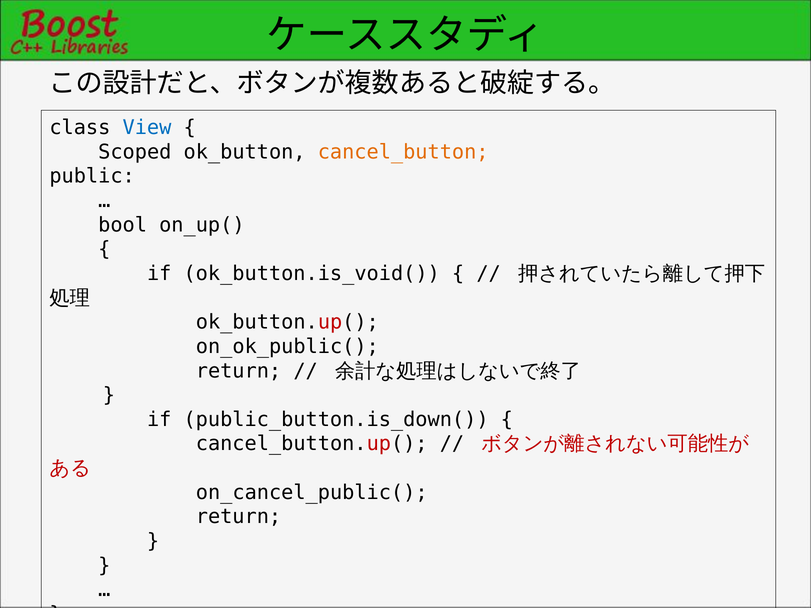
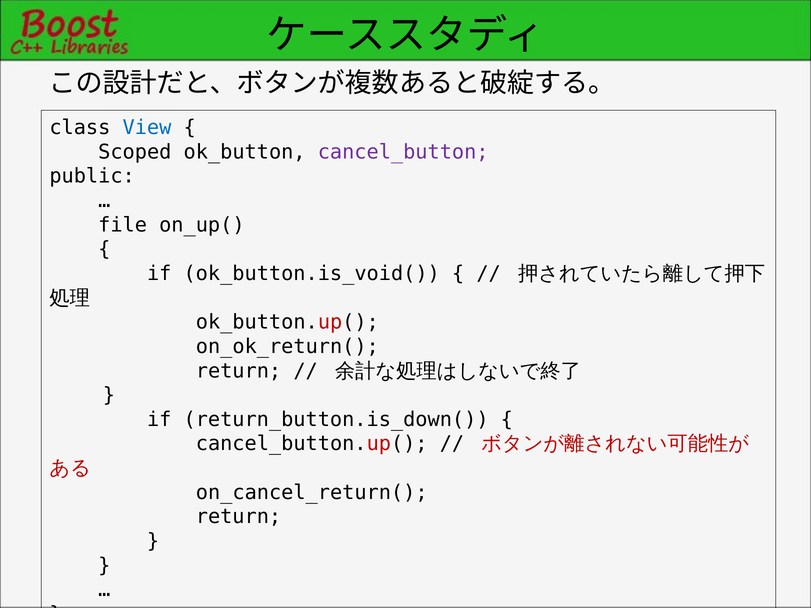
cancel_button colour: orange -> purple (403, 152)
bool: bool -> file (123, 225)
on_ok_public(: on_ok_public( -> on_ok_return( (287, 347)
public_button.is_down(: public_button.is_down( -> return_button.is_down( (336, 420)
on_cancel_public(: on_cancel_public( -> on_cancel_return( (312, 493)
